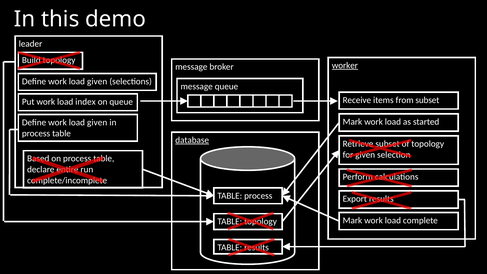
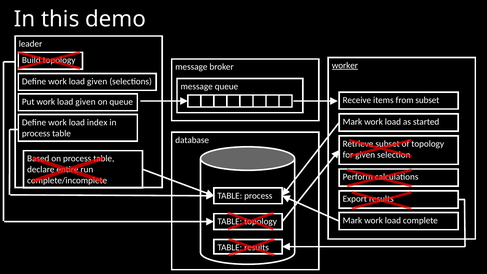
Put work load index: index -> given (85, 102)
given: given -> index (97, 122)
database underline: present -> none (192, 140)
